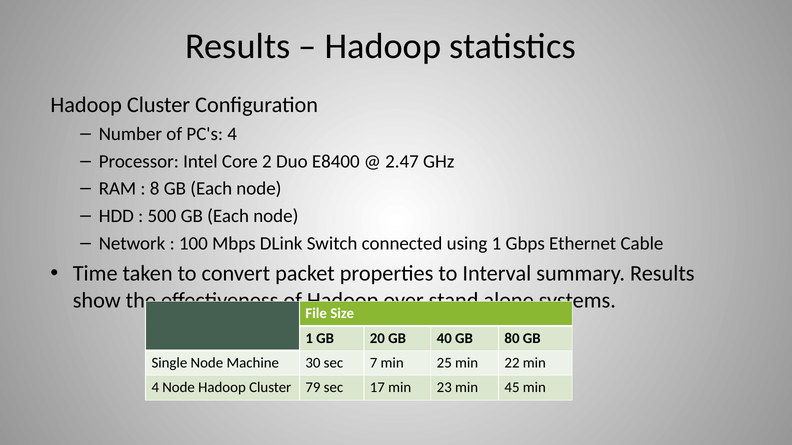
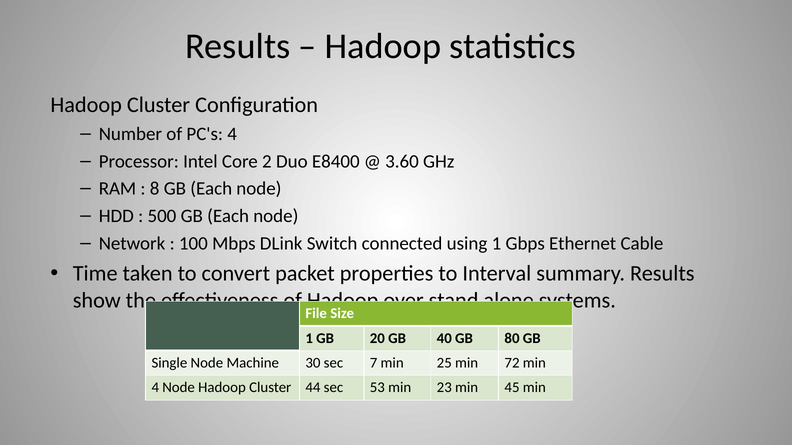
2.47: 2.47 -> 3.60 (402, 161)
22: 22 -> 72 (512, 363)
79: 79 -> 44 (313, 388)
17: 17 -> 53 (377, 388)
